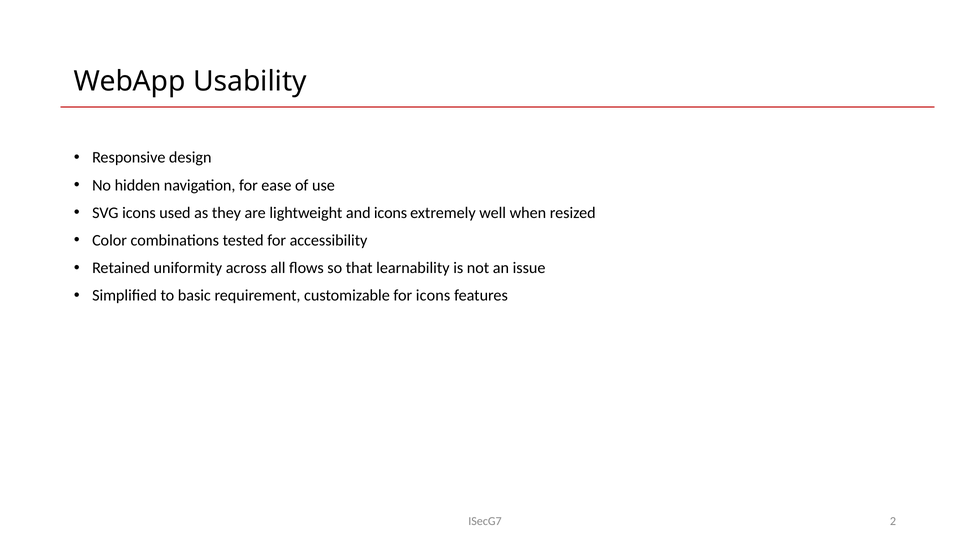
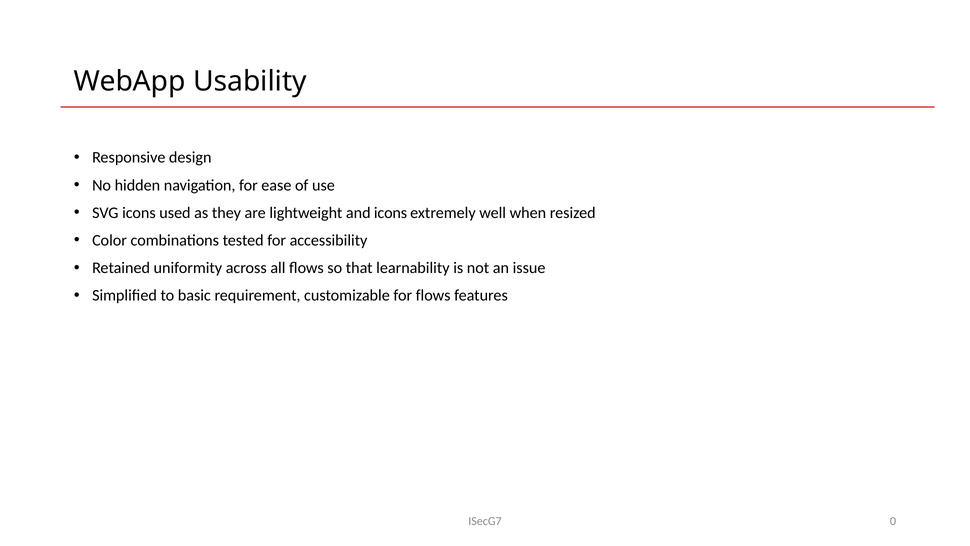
for icons: icons -> flows (433, 295)
2: 2 -> 0 (893, 521)
